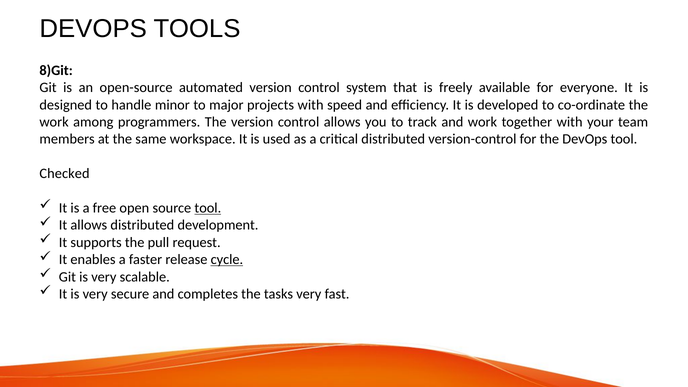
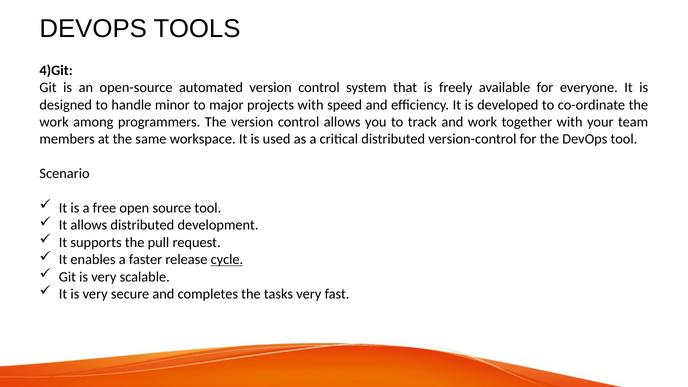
8)Git: 8)Git -> 4)Git (56, 70)
Checked: Checked -> Scenario (65, 174)
tool underline: present -> none (208, 208)
